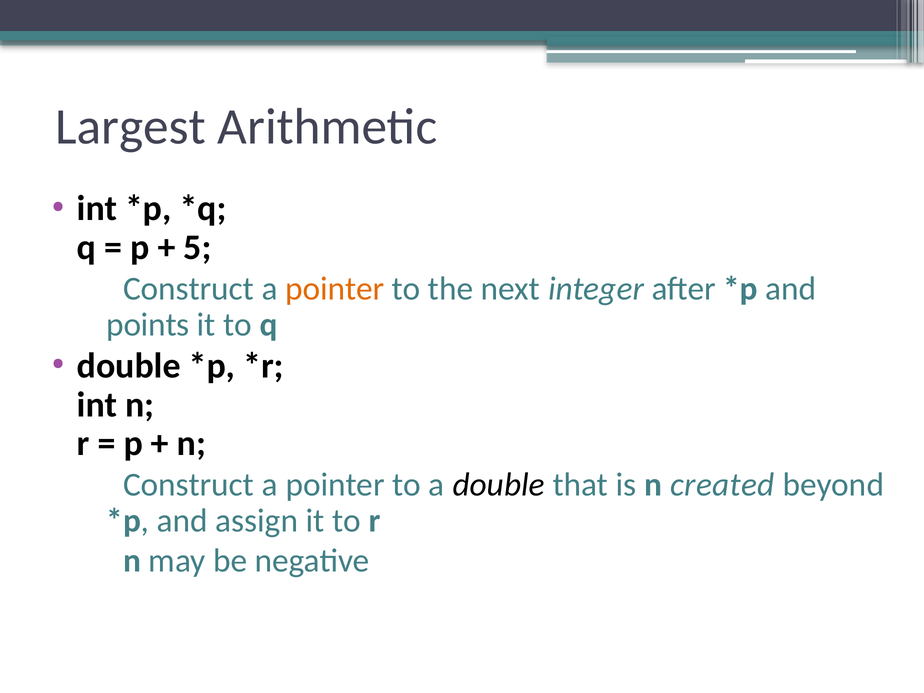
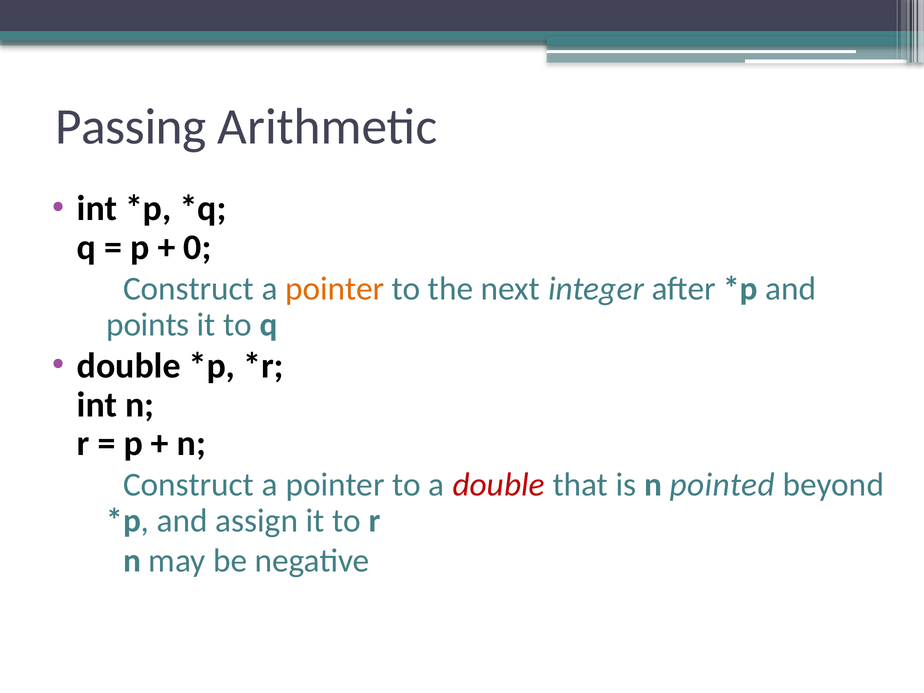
Largest: Largest -> Passing (131, 127)
5: 5 -> 0 (197, 247)
double colour: black -> red (499, 485)
created: created -> pointed (722, 485)
